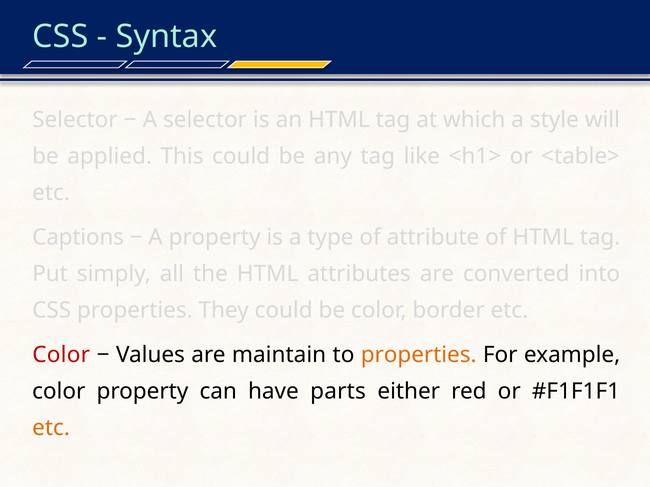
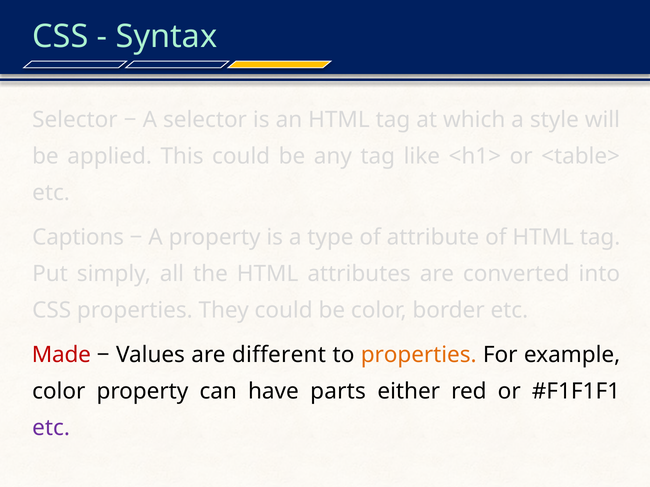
Color: Color -> Made (61, 355)
maintain: maintain -> different (279, 355)
etc colour: orange -> purple (51, 428)
